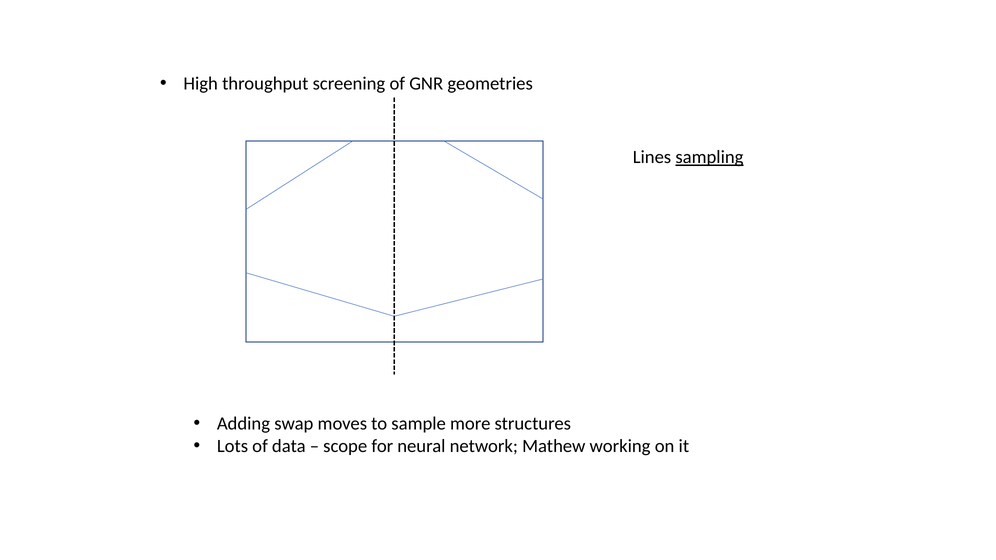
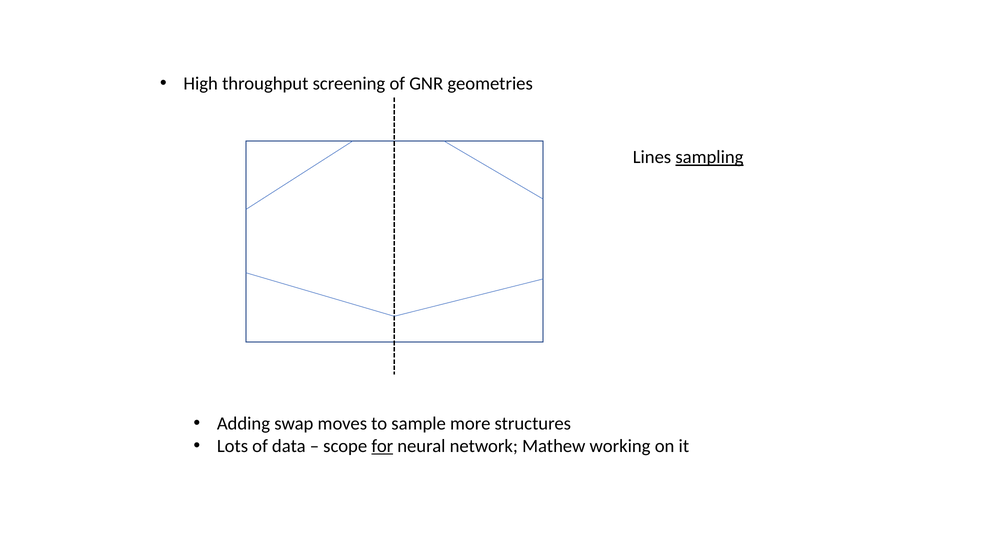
for underline: none -> present (382, 446)
